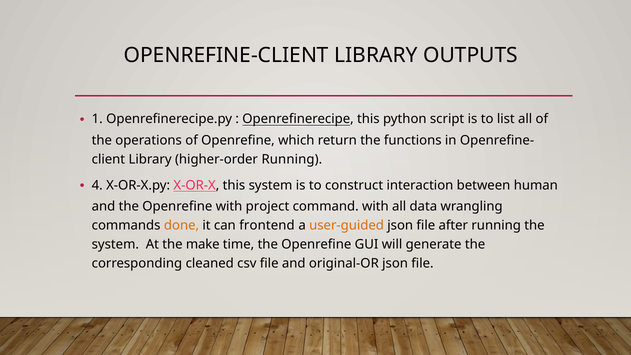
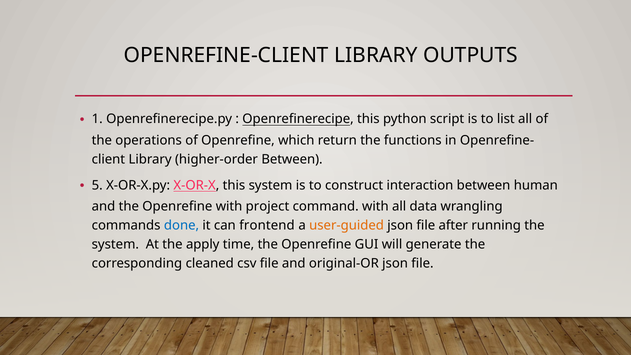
higher-order Running: Running -> Between (292, 159)
4: 4 -> 5 (97, 185)
done colour: orange -> blue (182, 225)
make: make -> apply (203, 244)
